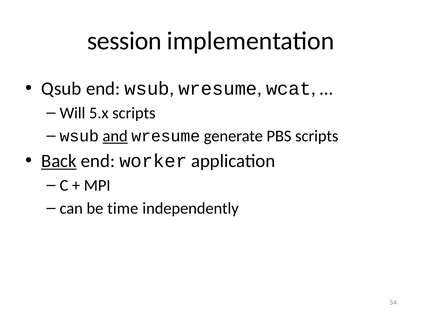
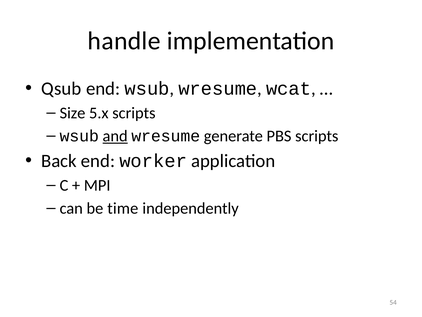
session: session -> handle (124, 41)
Will: Will -> Size (72, 113)
Back underline: present -> none (59, 161)
